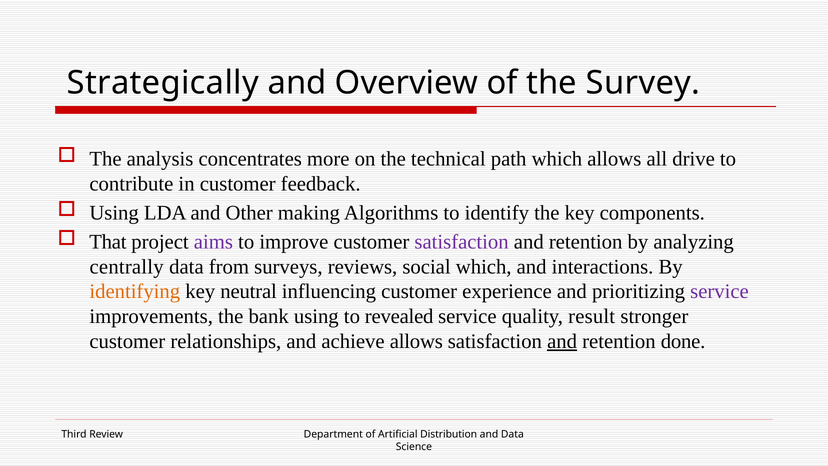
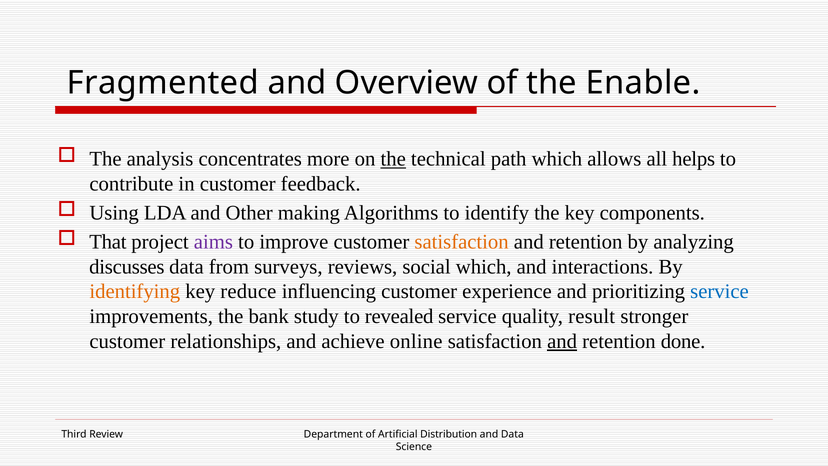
Strategically: Strategically -> Fragmented (163, 83)
Survey: Survey -> Enable (643, 83)
the underline: none -> present (393, 159)
drive: drive -> helps (694, 159)
satisfaction colour: purple -> orange (462, 242)
centrally: centrally -> discusses (127, 267)
neutral: neutral -> reduce (248, 291)
service colour: purple -> blue (719, 291)
bank using: using -> study (316, 316)
achieve allows: allows -> online (416, 341)
